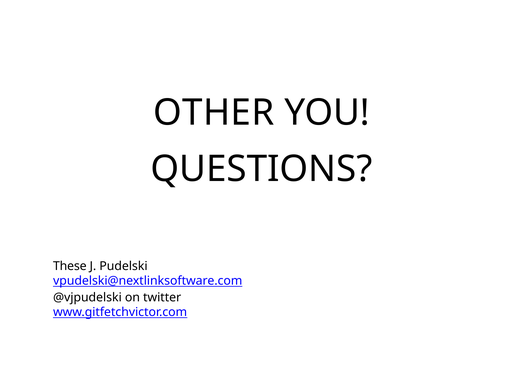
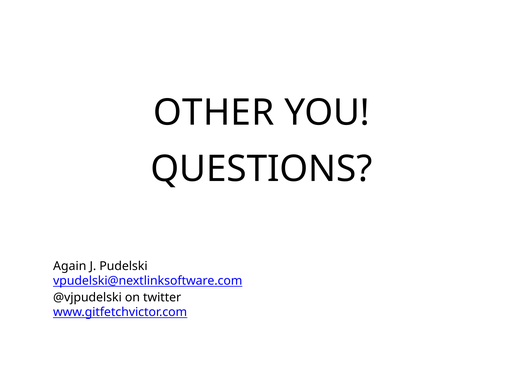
These: These -> Again (70, 266)
